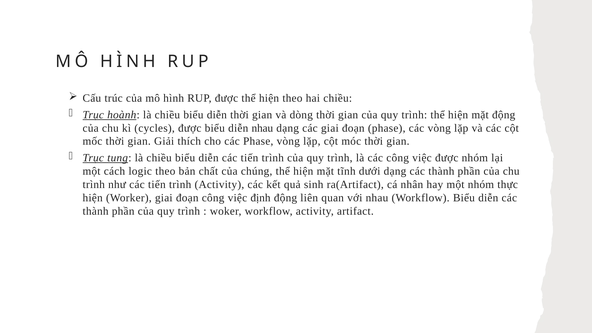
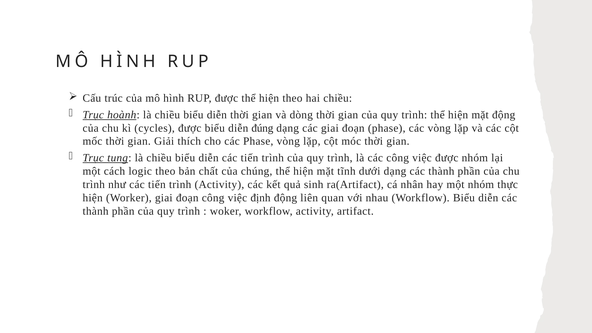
diễn nhau: nhau -> đúng (262, 128)
